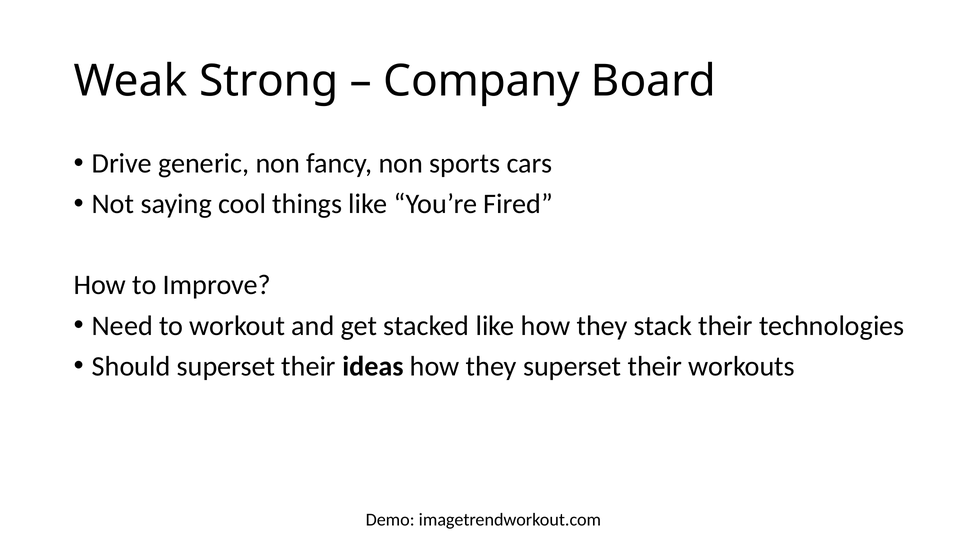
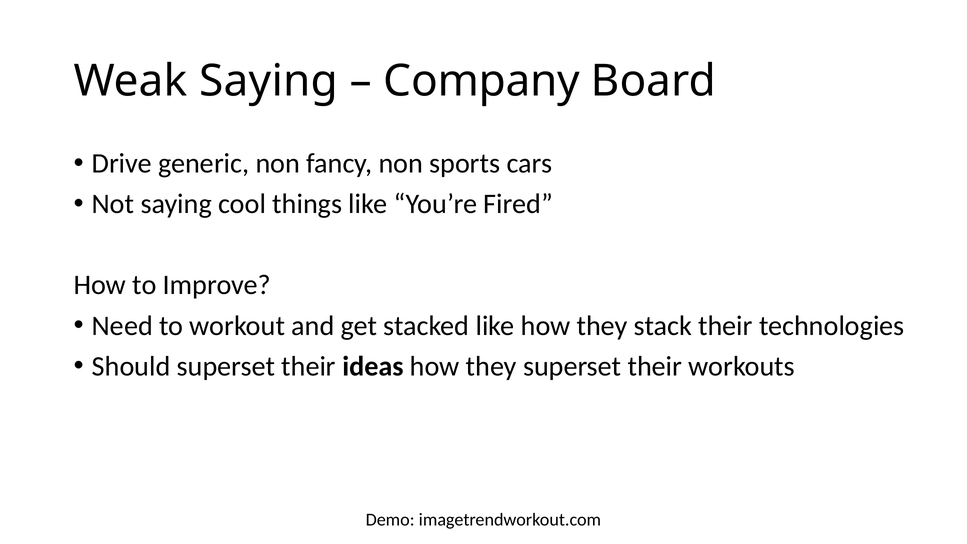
Weak Strong: Strong -> Saying (269, 81)
